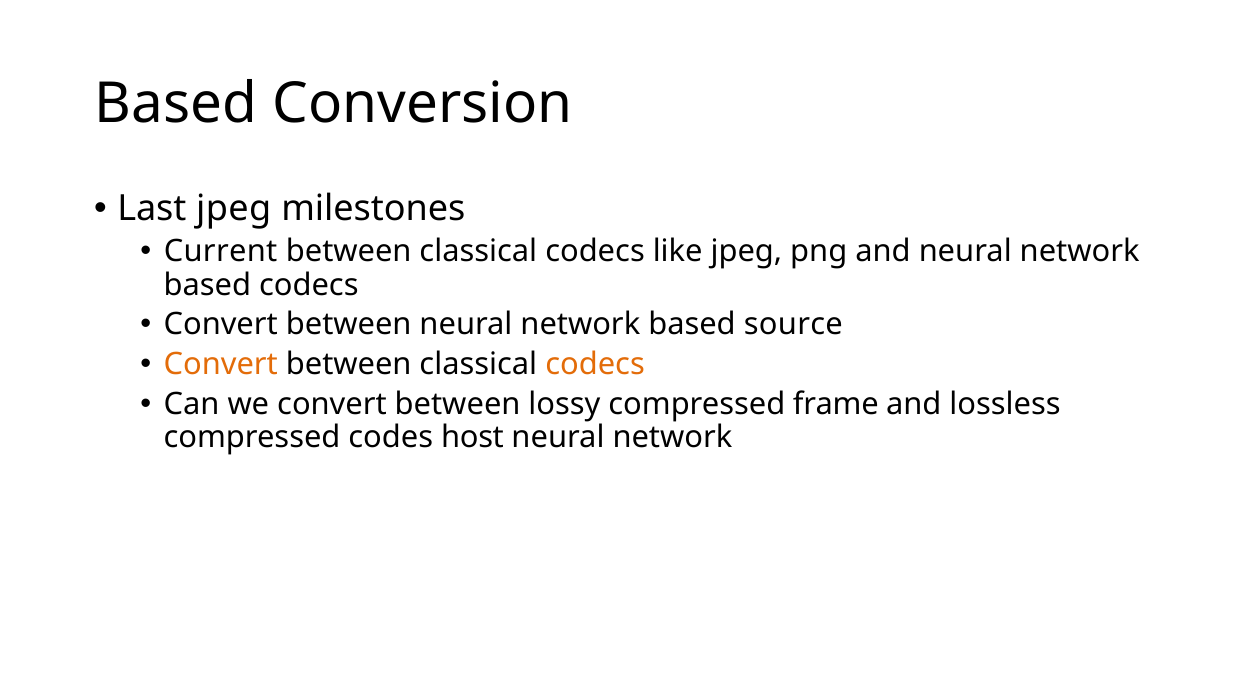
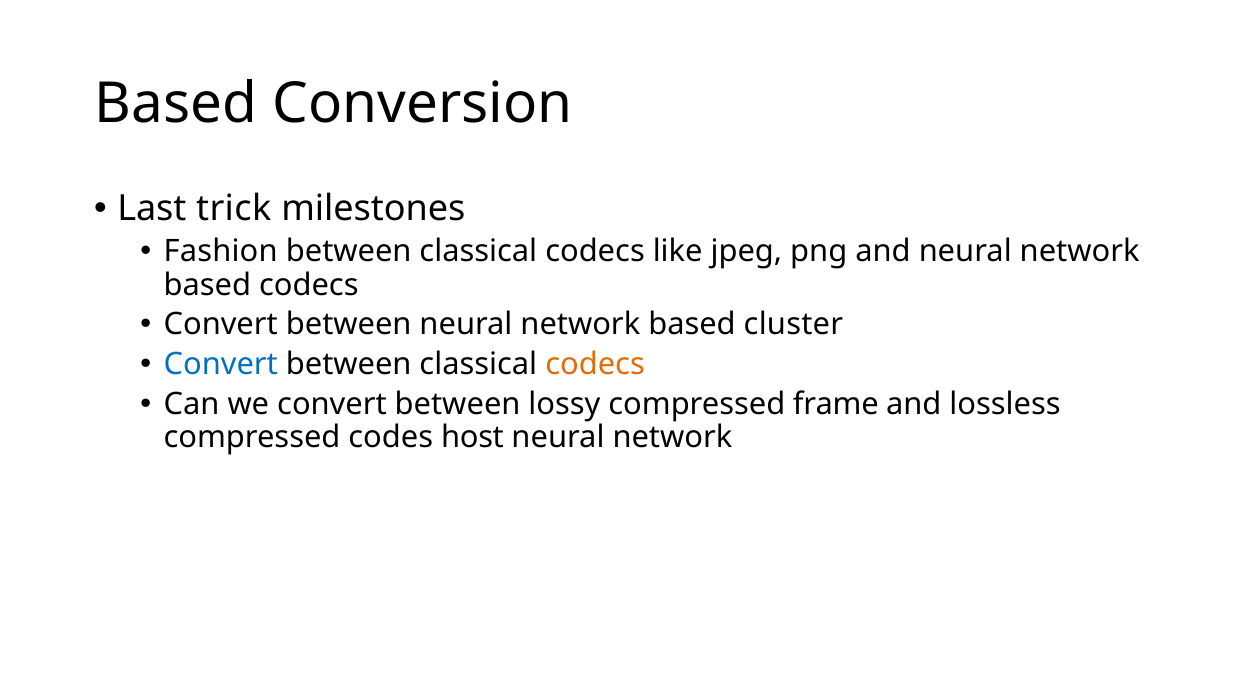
Last jpeg: jpeg -> trick (234, 209)
Current: Current -> Fashion (221, 251)
source: source -> cluster (793, 324)
Convert colour: orange -> blue (221, 364)
